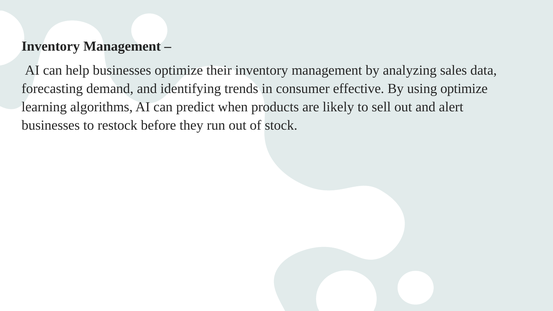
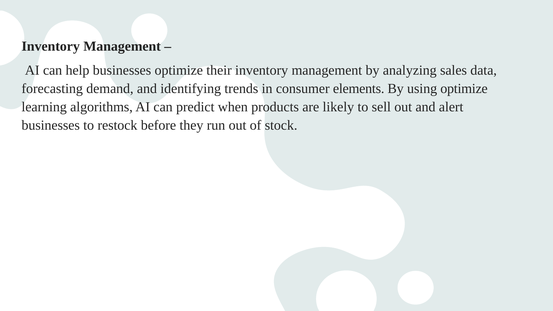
effective: effective -> elements (359, 89)
